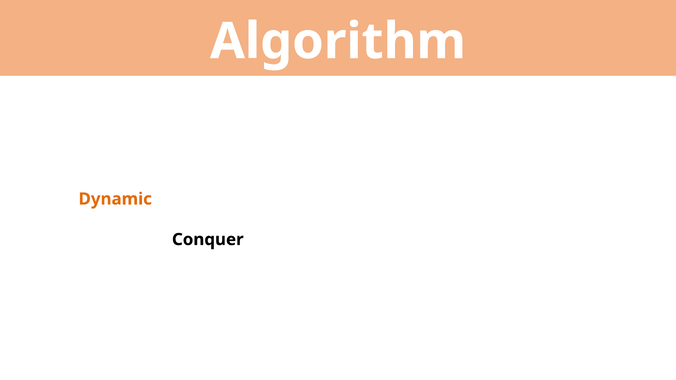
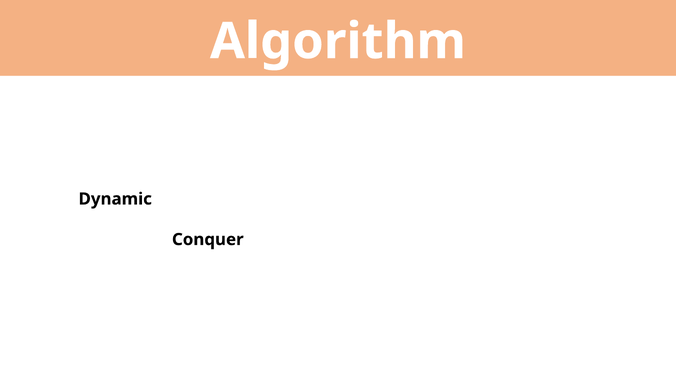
Dynamic colour: orange -> black (115, 199)
